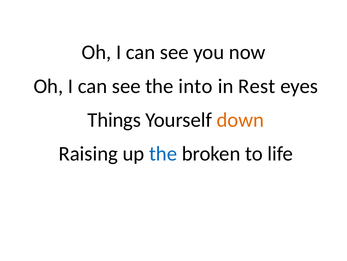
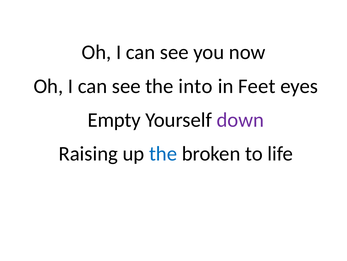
Rest: Rest -> Feet (257, 86)
Things: Things -> Empty (114, 120)
down colour: orange -> purple (240, 120)
